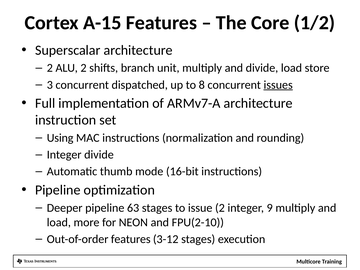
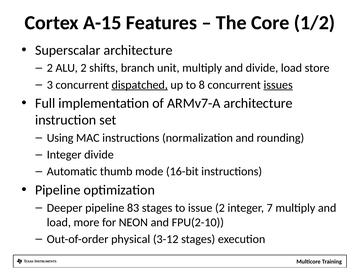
dispatched underline: none -> present (140, 85)
63: 63 -> 83 (133, 208)
9: 9 -> 7 (270, 208)
Out-of-order features: features -> physical (131, 239)
